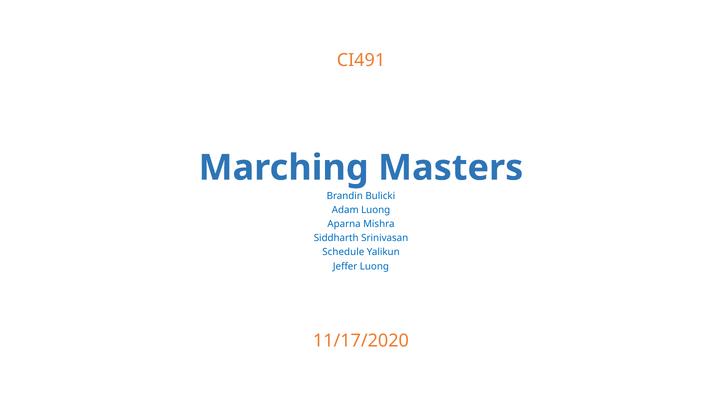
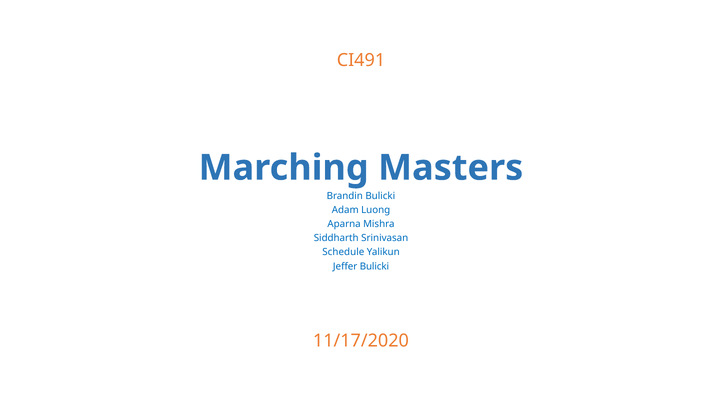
Jeffer Luong: Luong -> Bulicki (374, 266)
